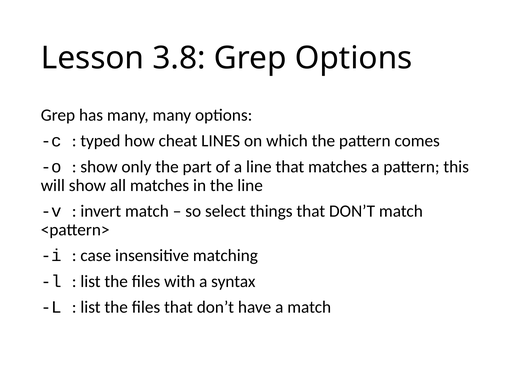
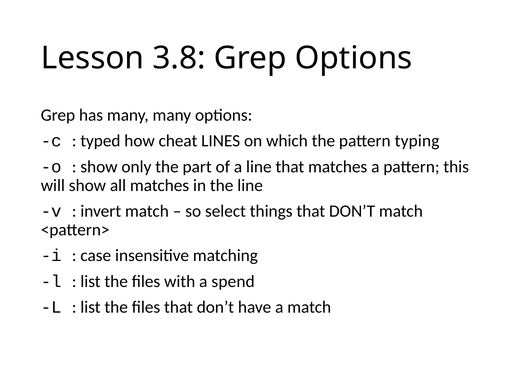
comes: comes -> typing (417, 141)
syntax: syntax -> spend (233, 282)
